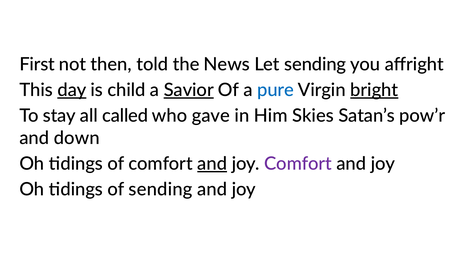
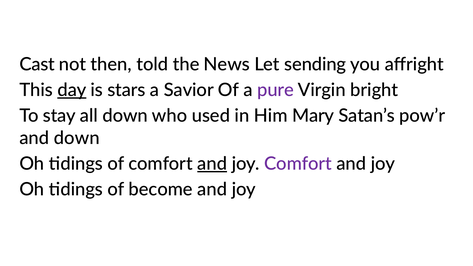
First: First -> Cast (37, 64)
child: child -> stars (126, 90)
Savior underline: present -> none (189, 90)
pure colour: blue -> purple (276, 90)
bright underline: present -> none (374, 90)
all called: called -> down (125, 116)
gave: gave -> used (211, 116)
Skies: Skies -> Mary (313, 116)
of sending: sending -> become (161, 190)
